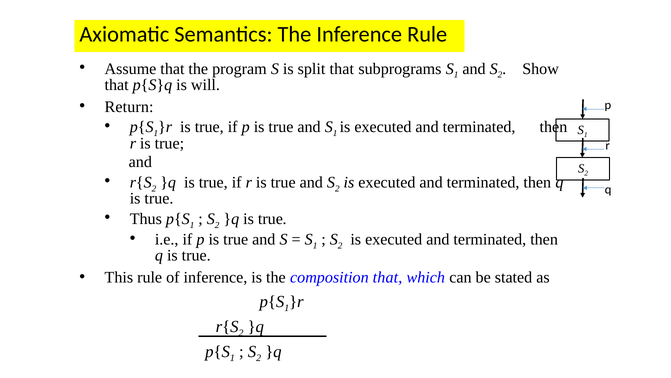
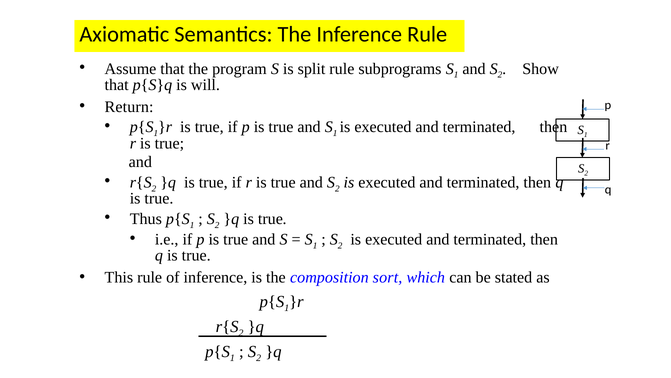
split that: that -> rule (342, 69)
composition that: that -> sort (388, 277)
